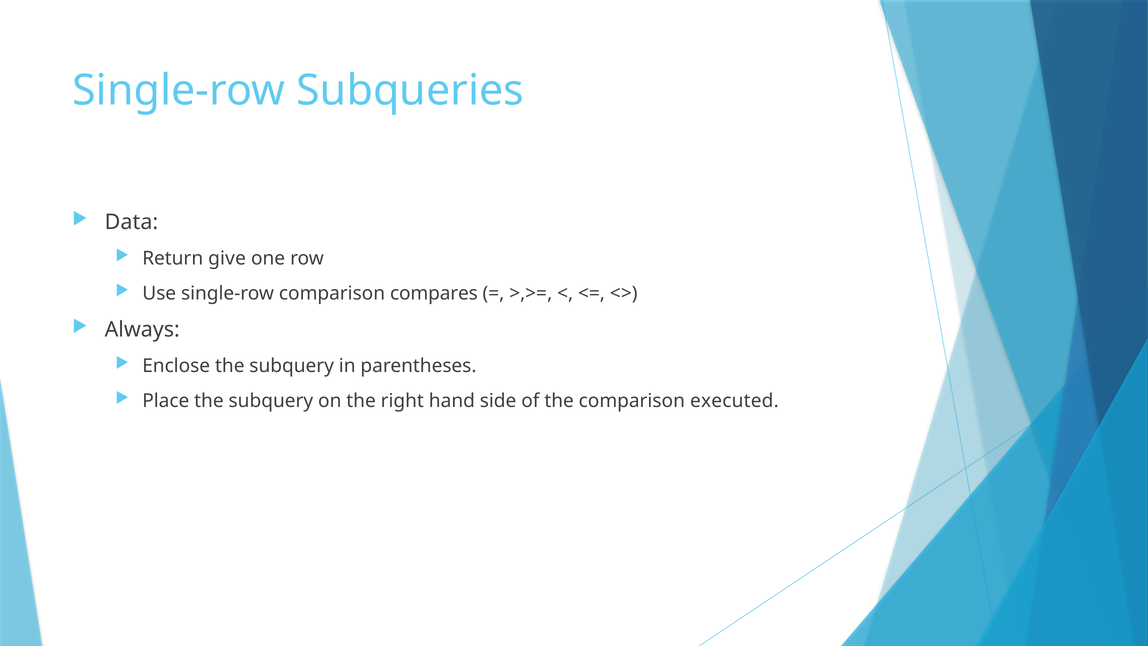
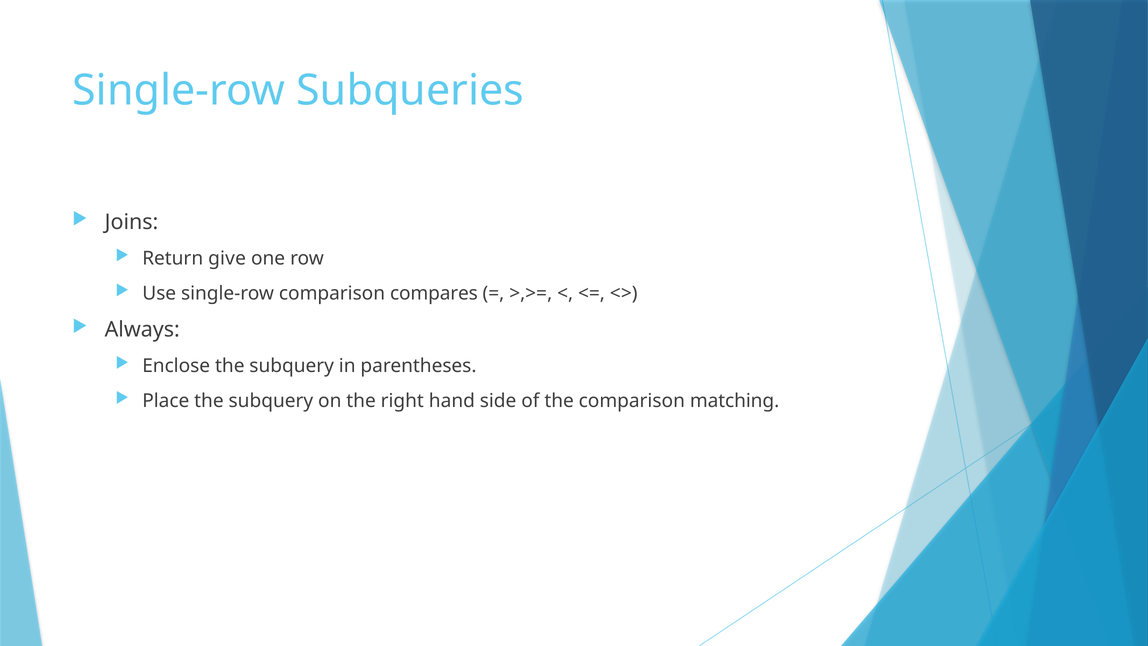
Data: Data -> Joins (132, 222)
executed: executed -> matching (735, 401)
